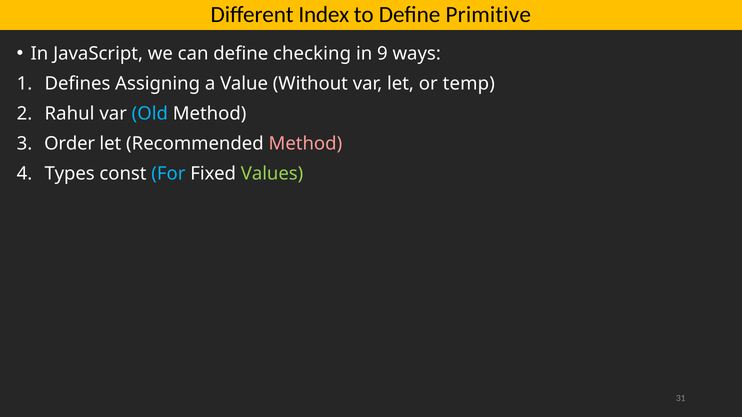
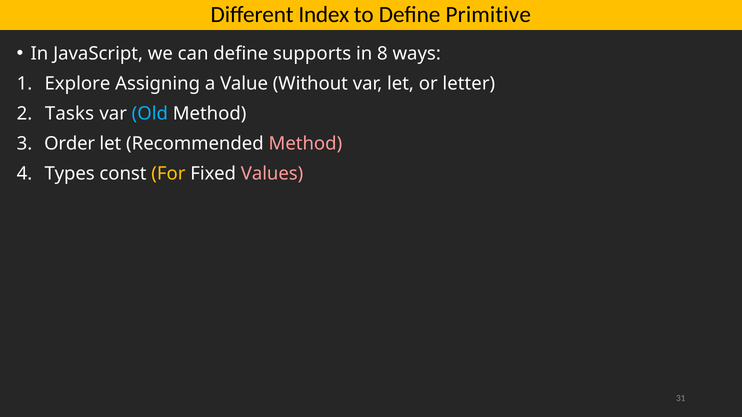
checking: checking -> supports (312, 54)
9: 9 -> 8 (382, 54)
Defines: Defines -> Explore (77, 84)
temp: temp -> letter (469, 84)
Rahul: Rahul -> Tasks (69, 114)
For colour: light blue -> yellow (168, 174)
Values colour: light green -> pink (272, 174)
